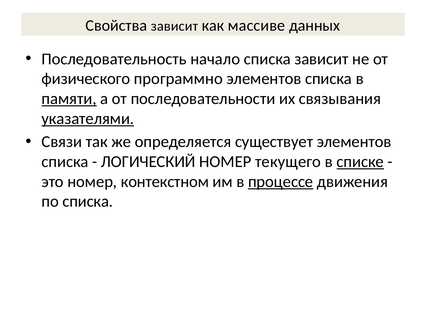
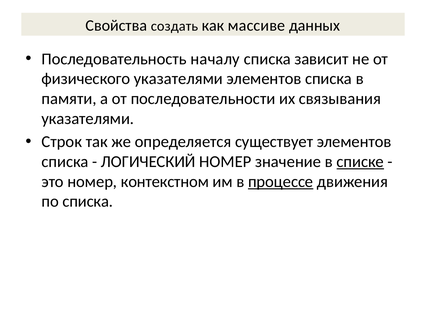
Свойства зависит: зависит -> создать (174, 26)
начало: начало -> началу (215, 59)
физического программно: программно -> указателями (178, 79)
памяти underline: present -> none (69, 99)
указателями underline: present -> none (88, 118)
Связи: Связи -> Строк (62, 142)
текущего: текущего -> значение (288, 161)
